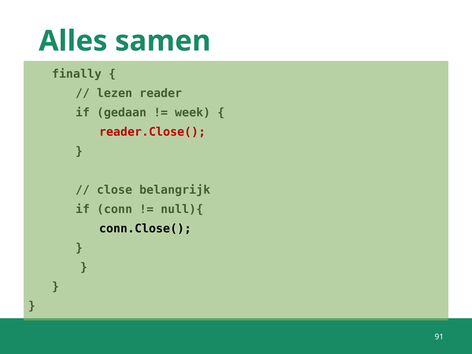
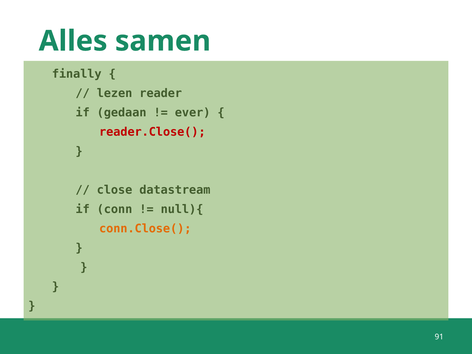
week: week -> ever (193, 113)
belangrijk: belangrijk -> datastream (175, 190)
conn.Close( colour: black -> orange (145, 229)
